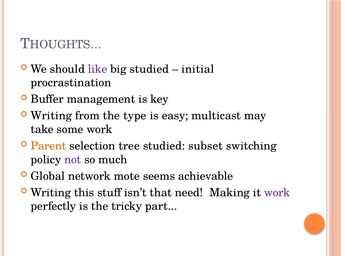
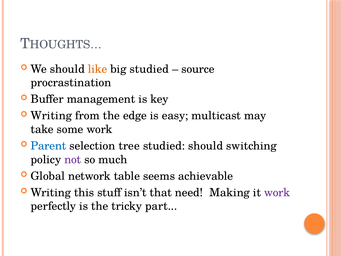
like colour: purple -> orange (98, 69)
initial: initial -> source (198, 69)
type: type -> edge (135, 116)
Parent colour: orange -> blue (49, 146)
studied subset: subset -> should (206, 146)
mote: mote -> table (127, 176)
